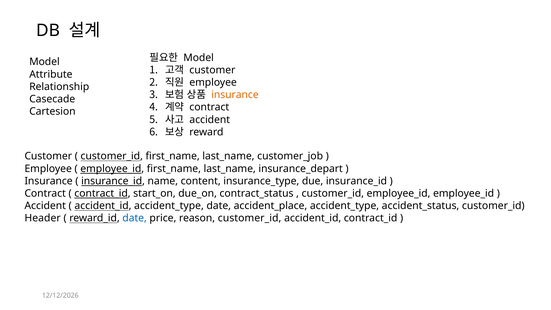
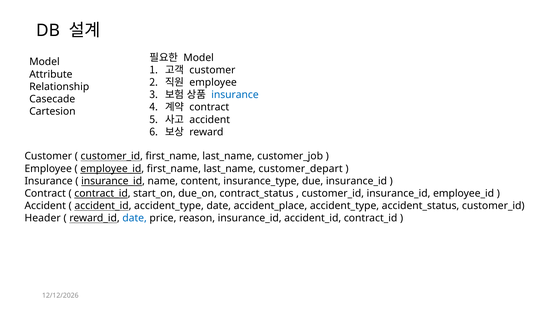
insurance colour: orange -> blue (235, 95)
insurance_depart: insurance_depart -> customer_depart (301, 169)
customer_id employee_id: employee_id -> insurance_id (399, 193)
reason customer_id: customer_id -> insurance_id (250, 218)
